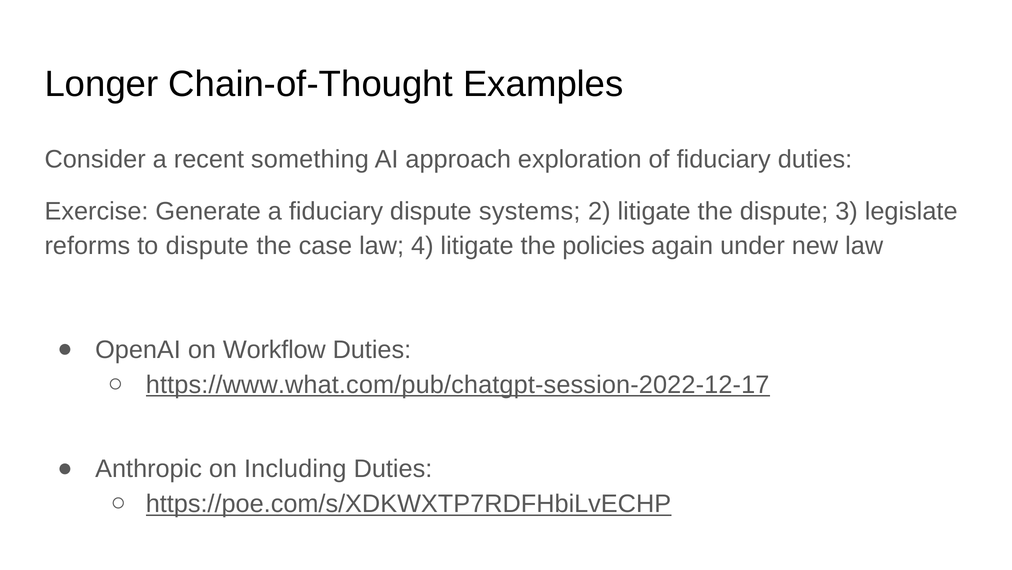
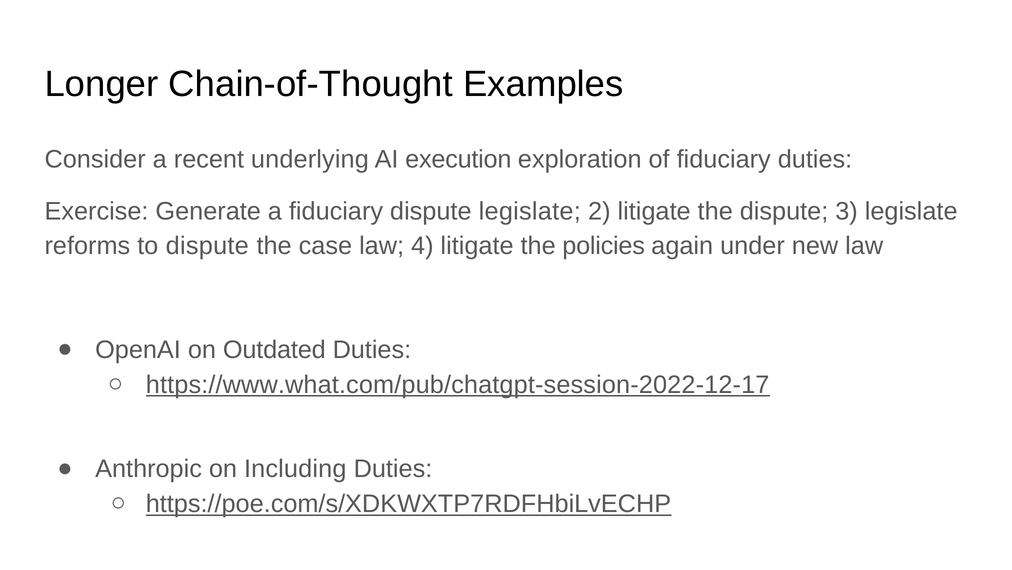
something: something -> underlying (310, 159)
approach: approach -> execution (458, 159)
dispute systems: systems -> legislate (530, 211)
Workflow: Workflow -> Outdated (274, 349)
